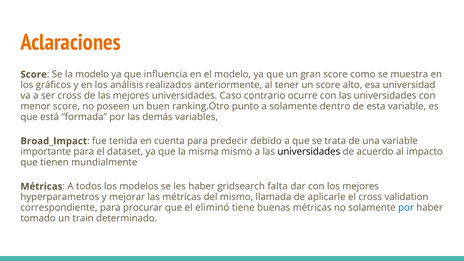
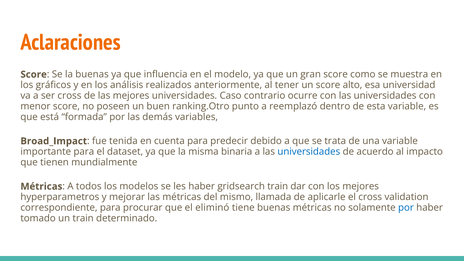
la modelo: modelo -> buenas (92, 74)
a solamente: solamente -> reemplazó (293, 106)
misma mismo: mismo -> binaria (237, 152)
universidades colour: black -> blue (309, 152)
gridsearch falta: falta -> train (278, 186)
